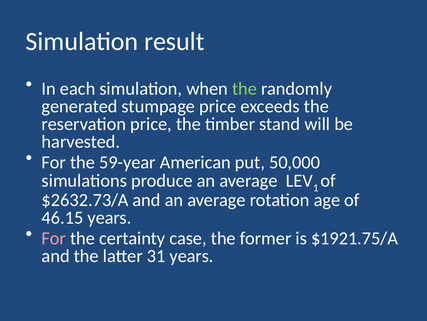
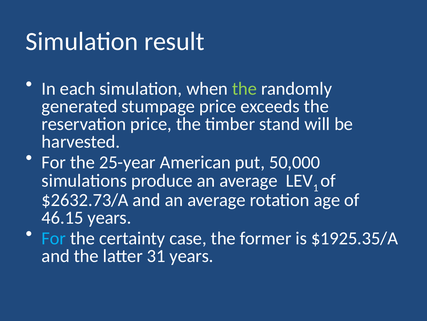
59-year: 59-year -> 25-year (127, 162)
For colour: pink -> light blue (54, 238)
$1921.75/A: $1921.75/A -> $1925.35/A (355, 238)
